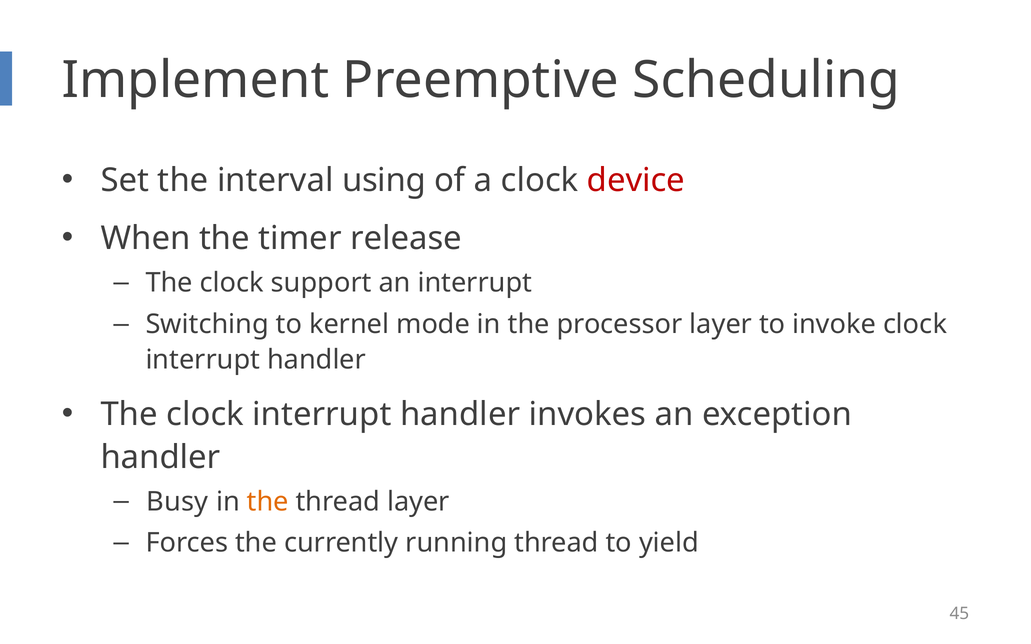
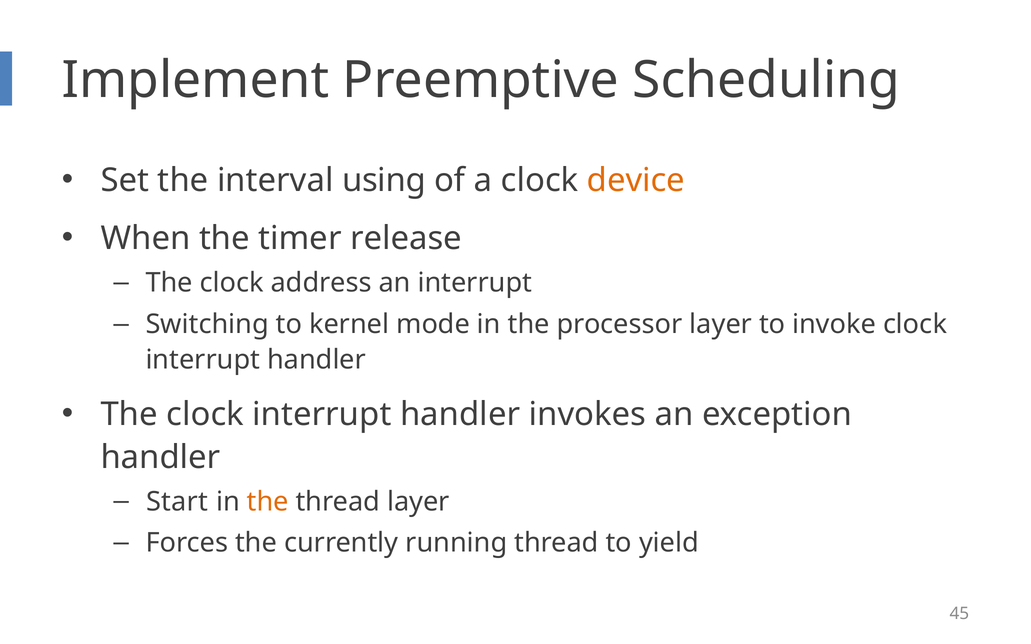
device colour: red -> orange (636, 181)
support: support -> address (321, 283)
Busy: Busy -> Start (177, 502)
